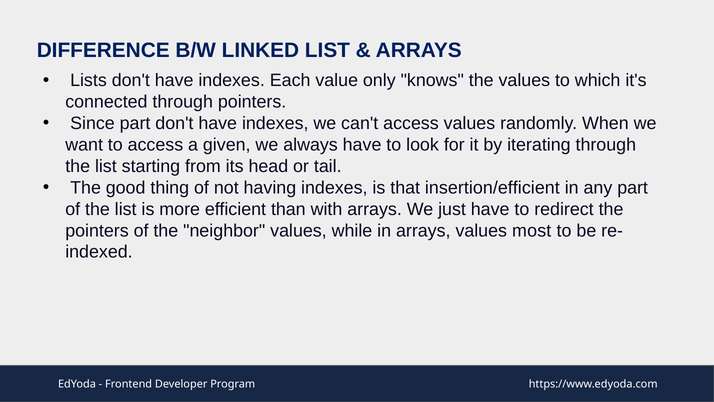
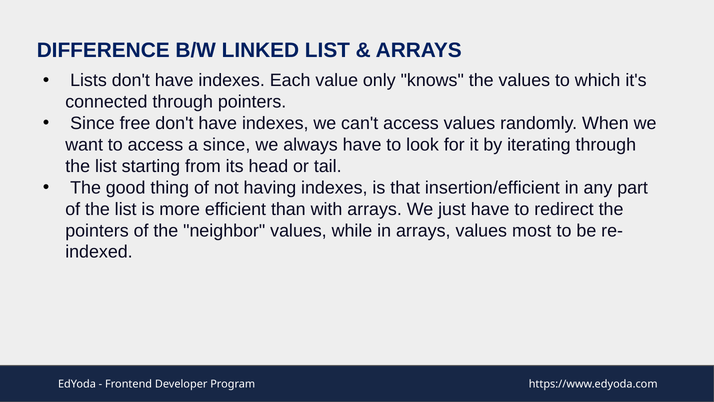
Since part: part -> free (135, 123)
a given: given -> since (227, 145)
